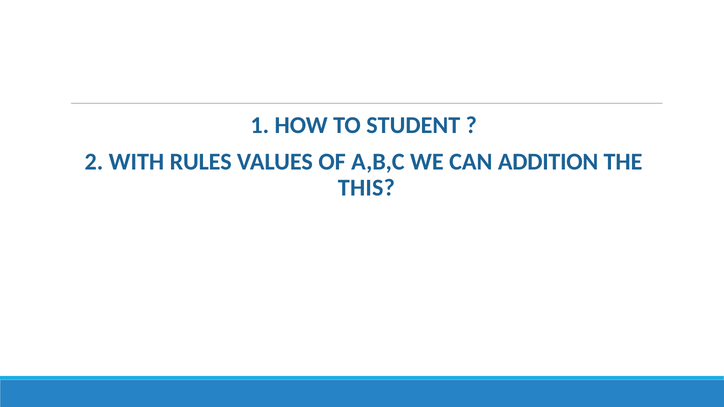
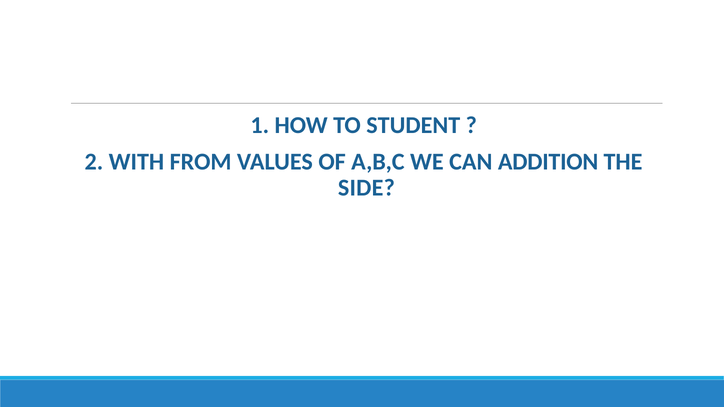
RULES: RULES -> FROM (201, 162)
THIS: THIS -> SIDE (366, 188)
